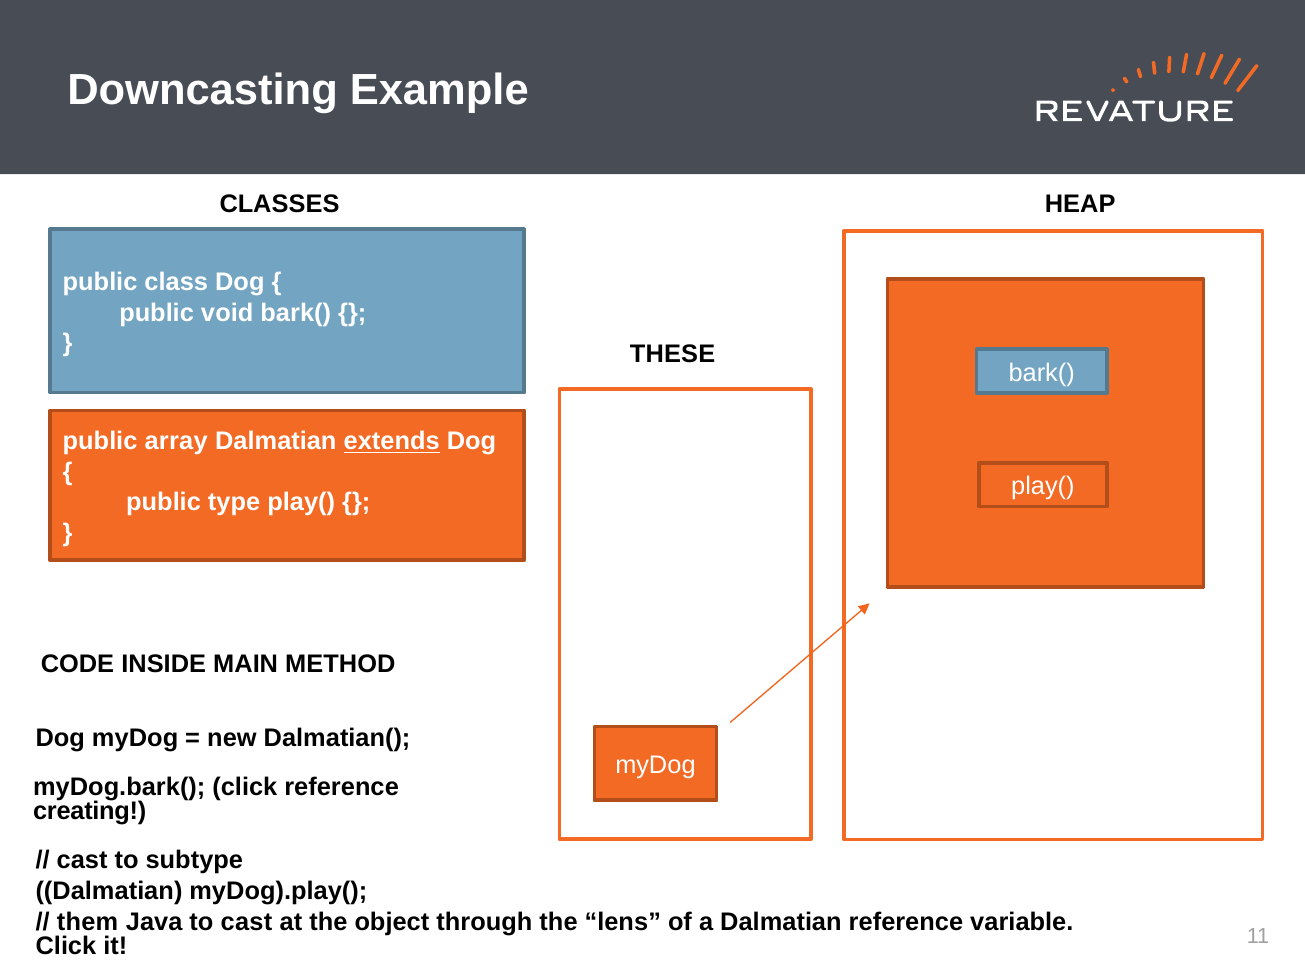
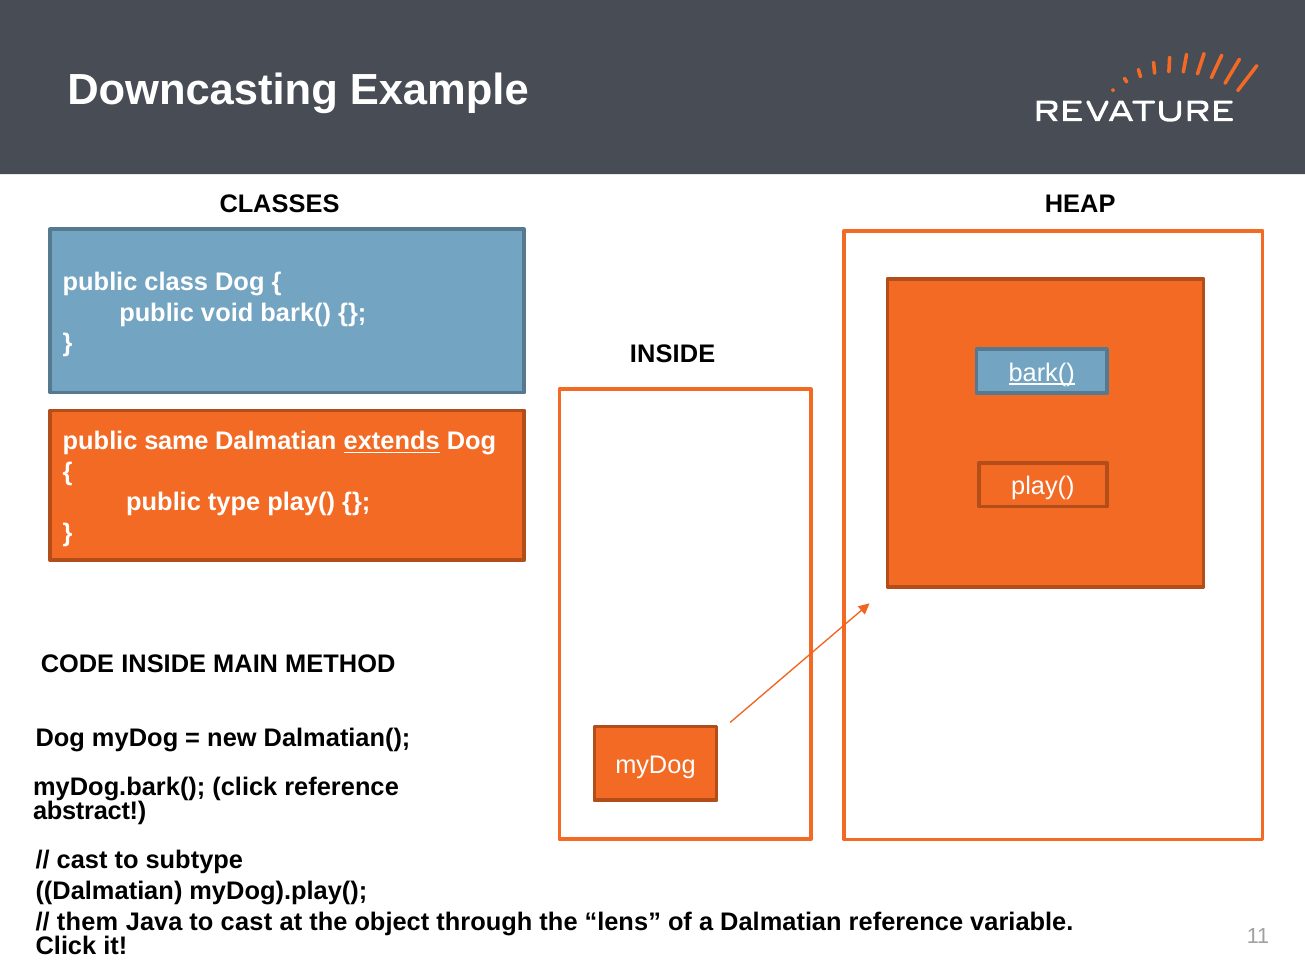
THESE: THESE -> INSIDE (673, 354)
bark( underline: none -> present (1042, 373)
array: array -> same (176, 441)
creating: creating -> abstract (90, 811)
